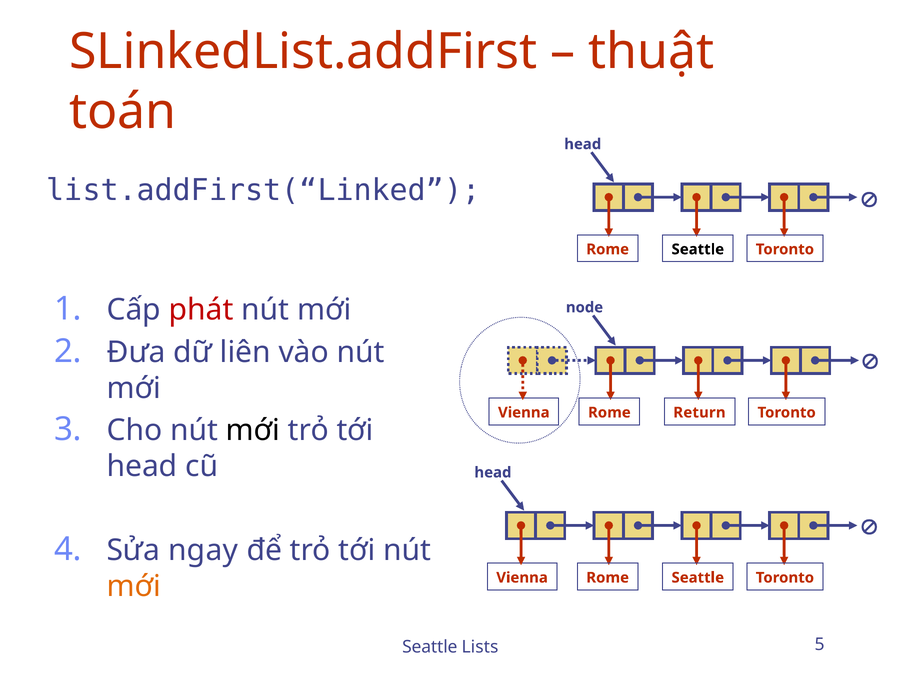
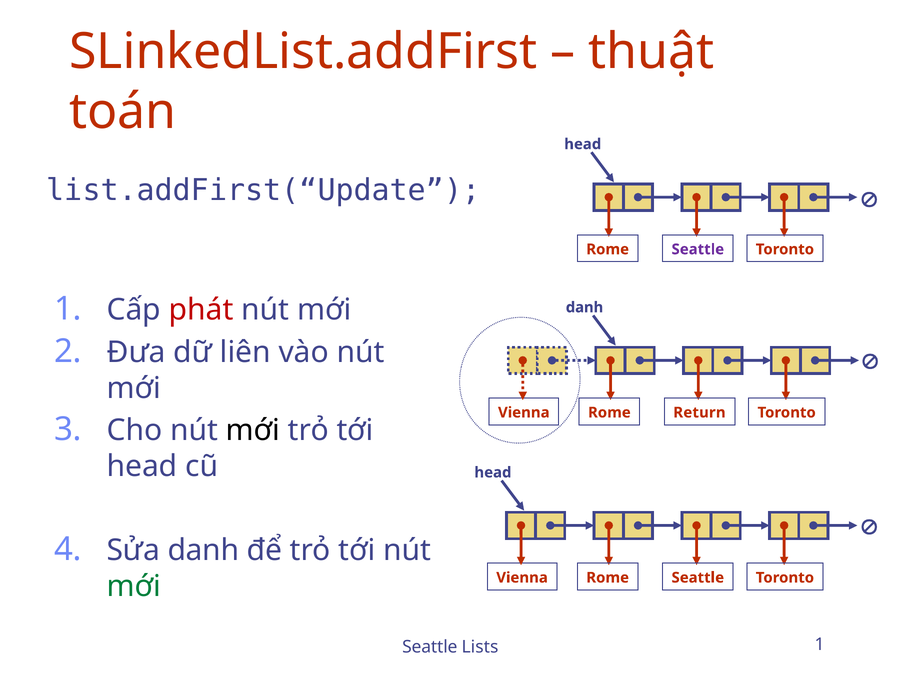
list.addFirst(“Linked: list.addFirst(“Linked -> list.addFirst(“Update (263, 190)
Seattle colour: black -> purple (698, 249)
node: node -> danh (585, 307)
Sửa ngay: ngay -> danh (203, 550)
mới colour: orange -> green (134, 586)
Lists 5: 5 -> 1 (820, 644)
